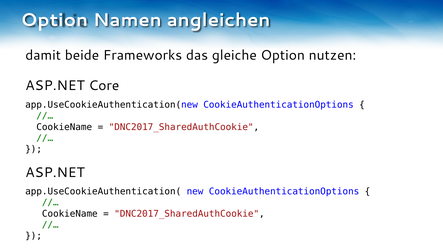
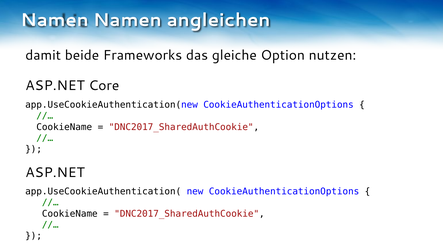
Option: Option -> Namen (55, 20)
